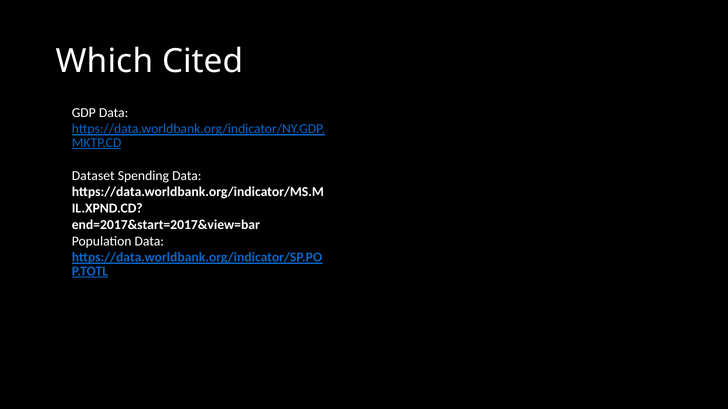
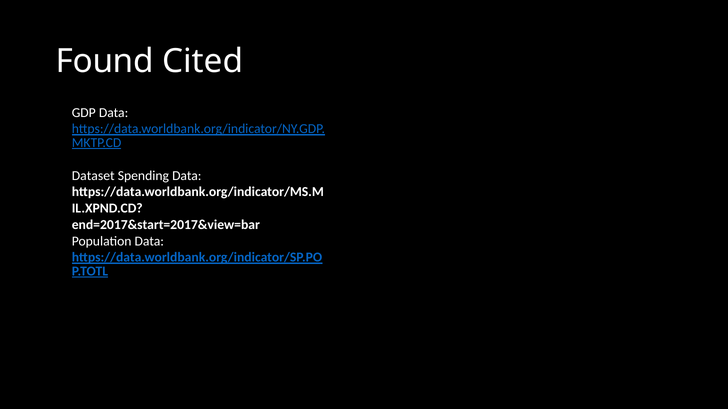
Which: Which -> Found (105, 61)
